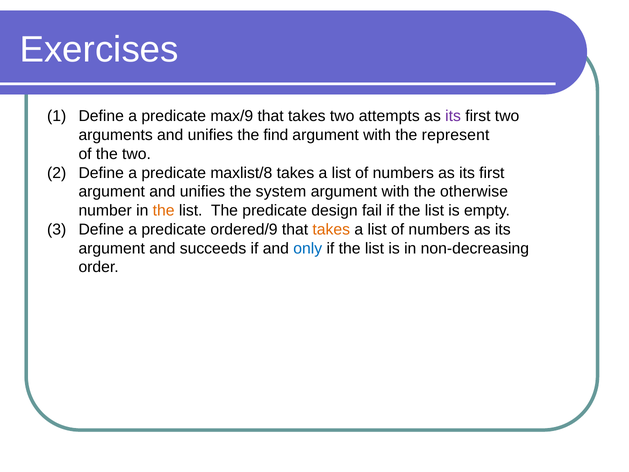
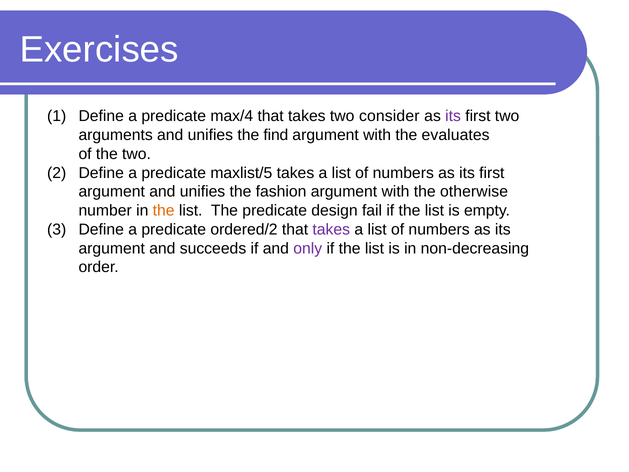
max/9: max/9 -> max/4 (232, 116)
attempts: attempts -> consider (389, 116)
represent: represent -> evaluates (456, 135)
maxlist/8: maxlist/8 -> maxlist/5 (241, 173)
system: system -> fashion (281, 192)
ordered/9: ordered/9 -> ordered/2 (244, 229)
takes colour: orange -> purple (331, 229)
only colour: blue -> purple (308, 248)
